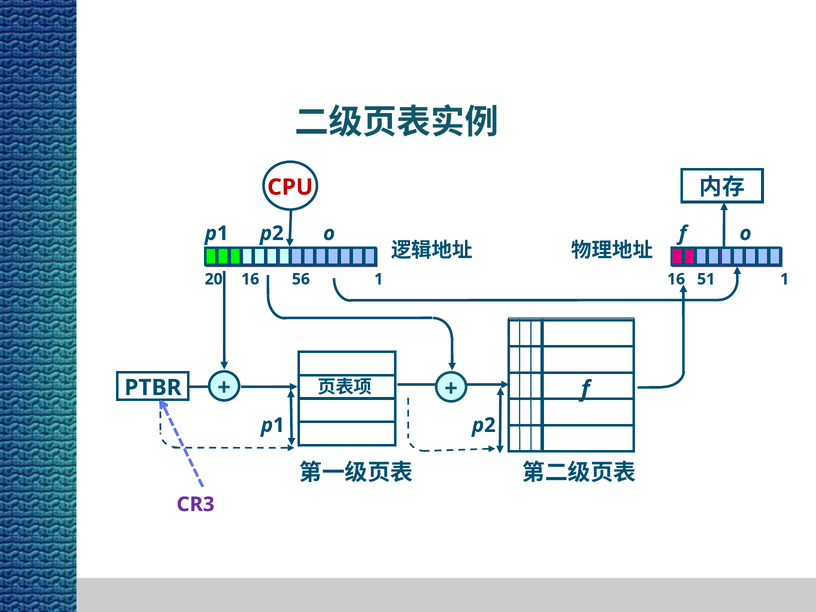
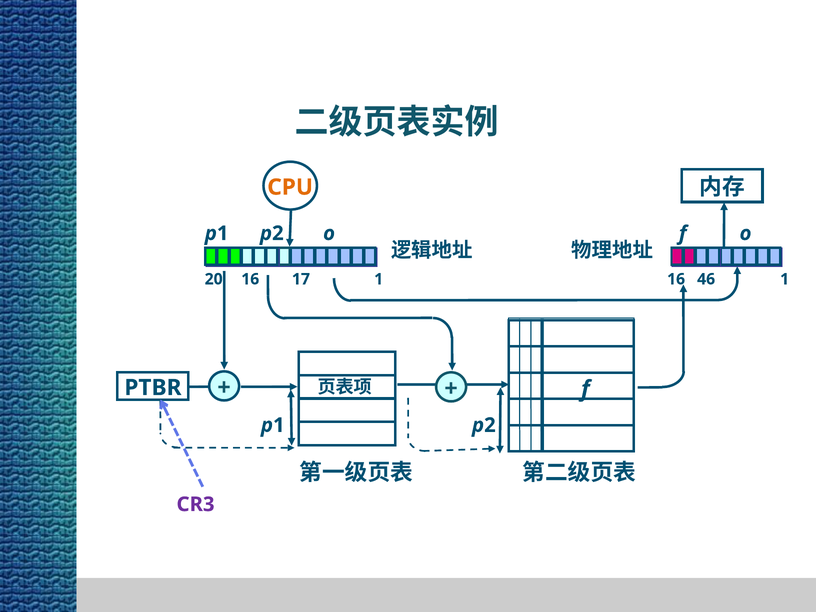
CPU colour: red -> orange (290, 187)
56: 56 -> 17 (301, 279)
51: 51 -> 46 (706, 279)
